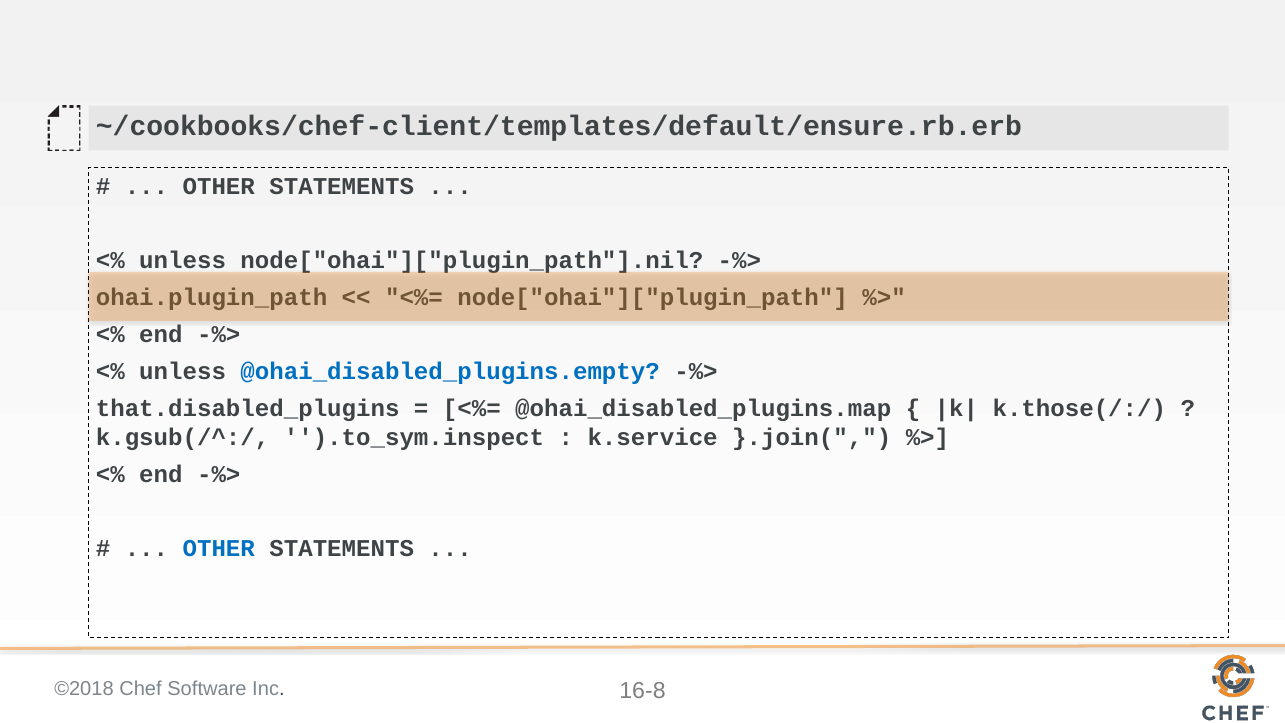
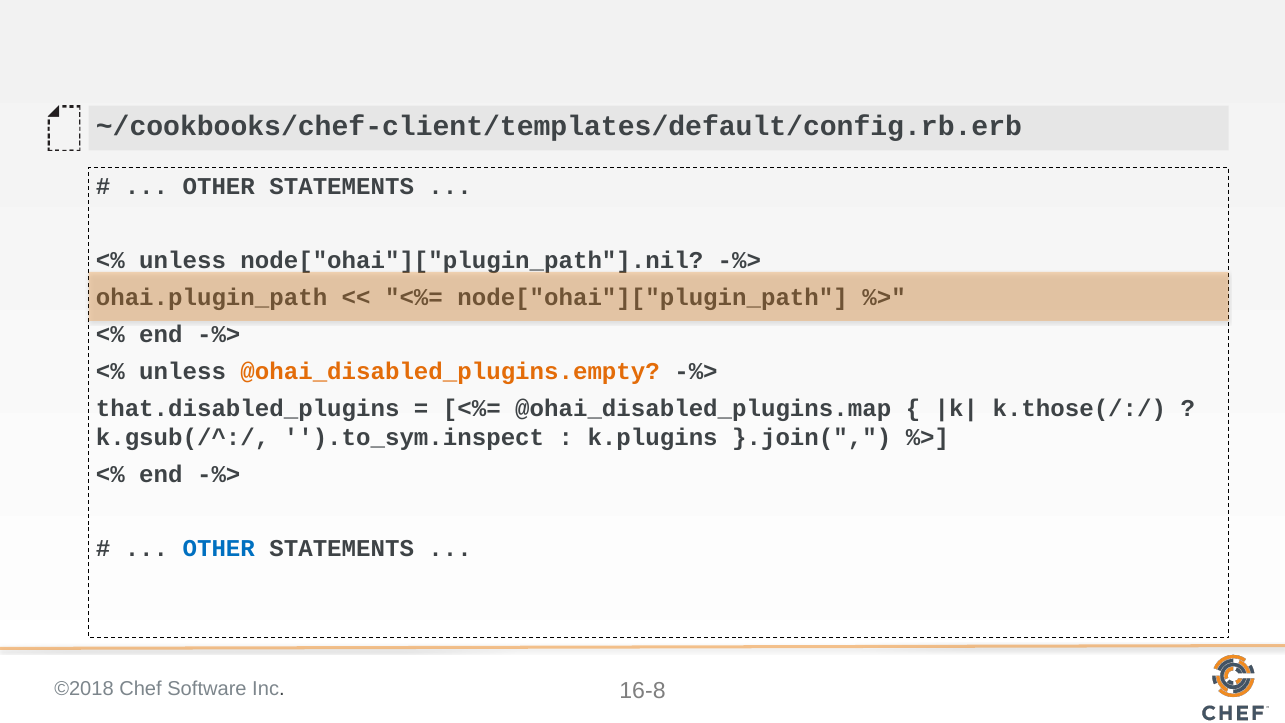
~/cookbooks/chef-client/templates/default/ensure.rb.erb: ~/cookbooks/chef-client/templates/default/ensure.rb.erb -> ~/cookbooks/chef-client/templates/default/config.rb.erb (559, 126)
@ohai_disabled_plugins.empty colour: blue -> orange (450, 372)
k.service: k.service -> k.plugins (653, 437)
